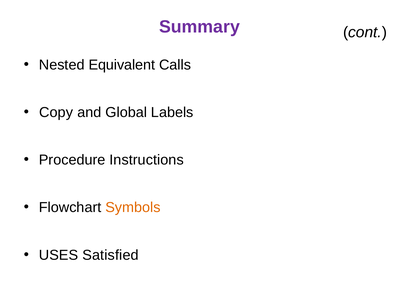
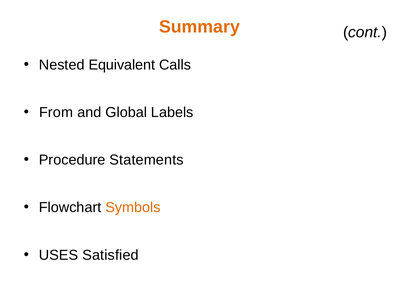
Summary colour: purple -> orange (199, 27)
Copy: Copy -> From (56, 112)
Instructions: Instructions -> Statements (147, 160)
